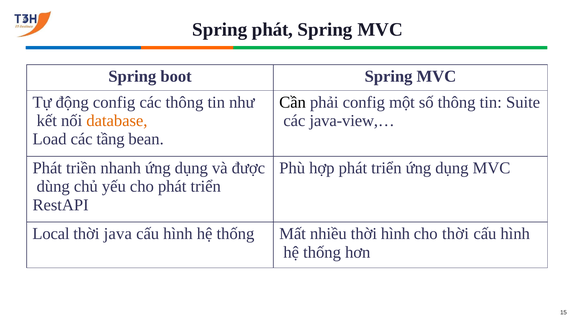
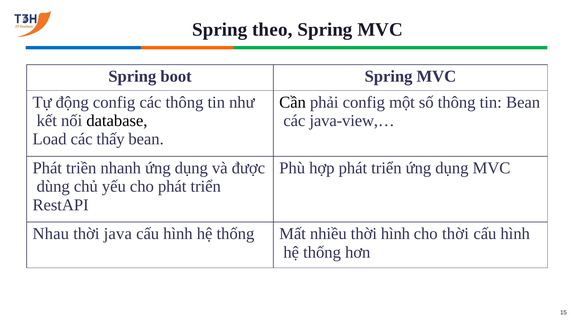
Spring phát: phát -> theo (272, 30)
tin Suite: Suite -> Bean (523, 102)
database colour: orange -> black (117, 121)
tầng: tầng -> thấy (111, 139)
Local: Local -> Nhau (51, 234)
